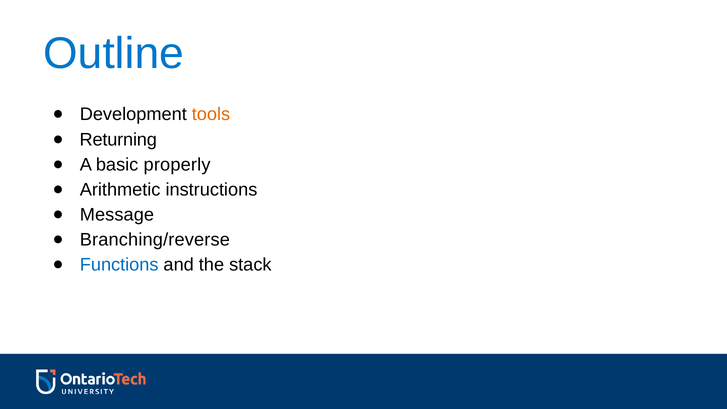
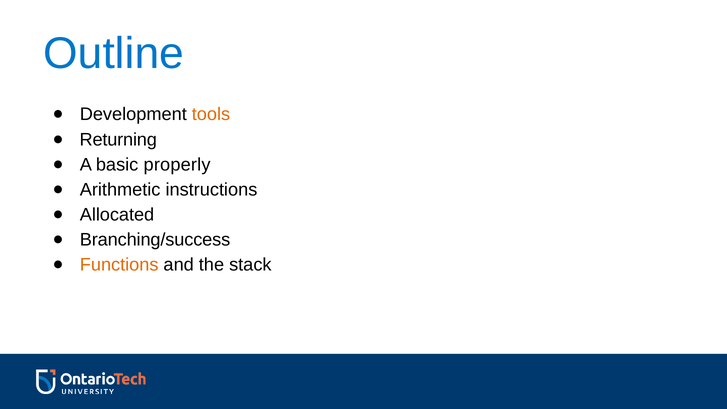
Message: Message -> Allocated (117, 215)
Branching/reverse: Branching/reverse -> Branching/success (155, 240)
Functions colour: blue -> orange (119, 265)
